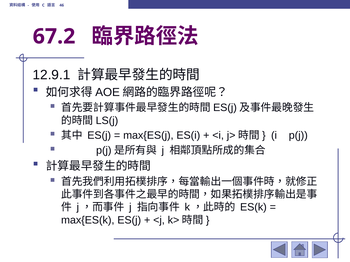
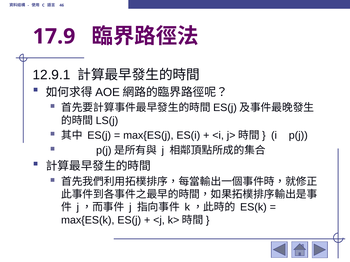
67.2: 67.2 -> 17.9 (54, 36)
